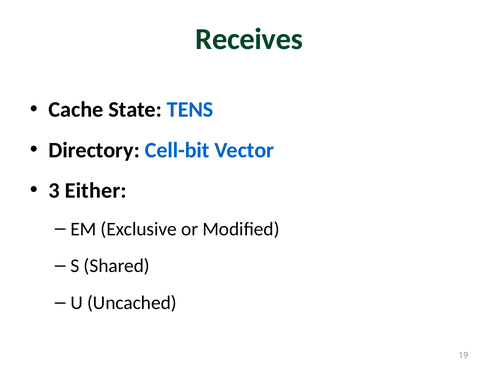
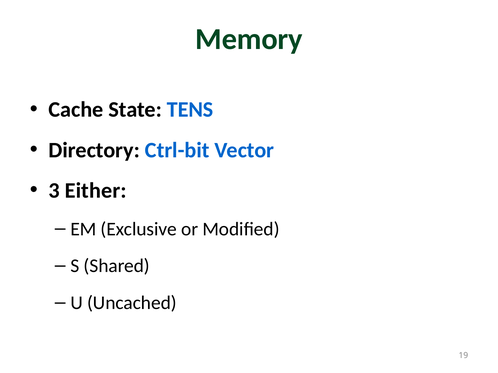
Receives: Receives -> Memory (249, 39)
Cell-bit: Cell-bit -> Ctrl-bit (177, 150)
